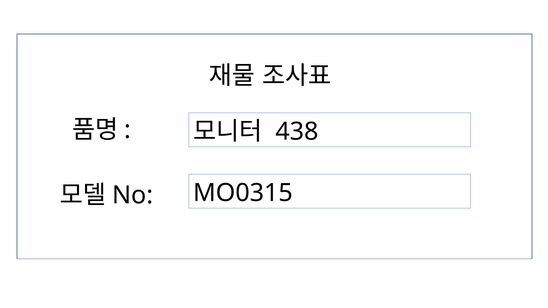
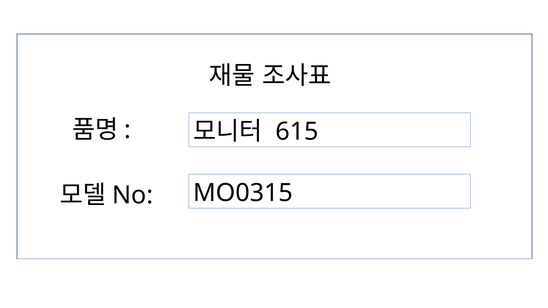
438: 438 -> 615 (297, 132)
